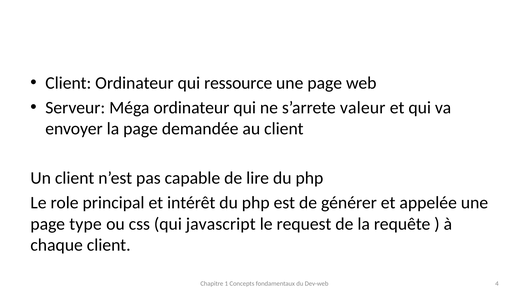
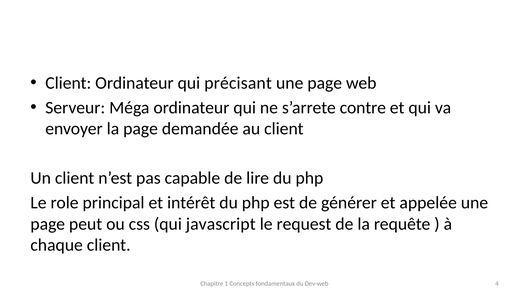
ressource: ressource -> précisant (238, 83)
valeur: valeur -> contre (363, 108)
type: type -> peut (86, 224)
